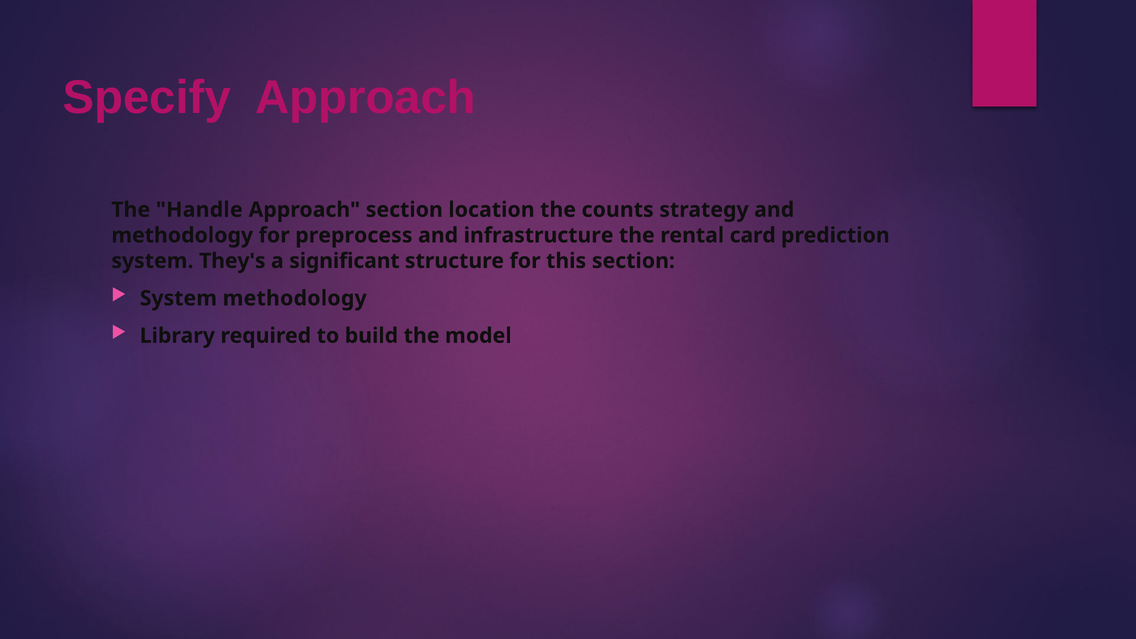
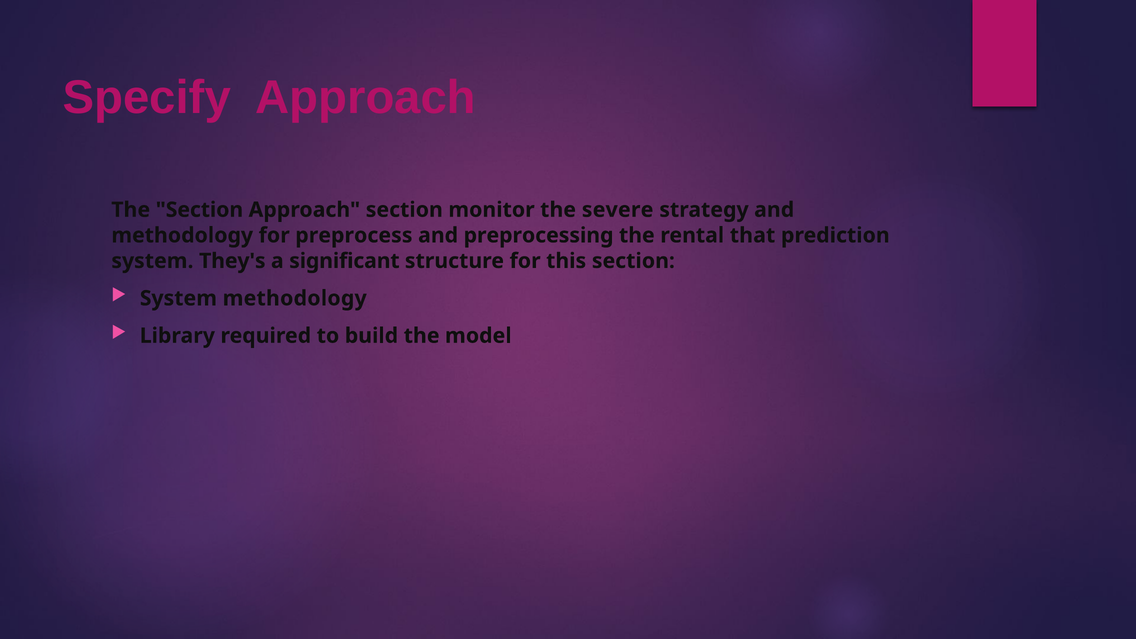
The Handle: Handle -> Section (199, 210)
location: location -> monitor (492, 210)
counts: counts -> severe (618, 210)
infrastructure: infrastructure -> preprocessing (539, 235)
card: card -> that (753, 235)
